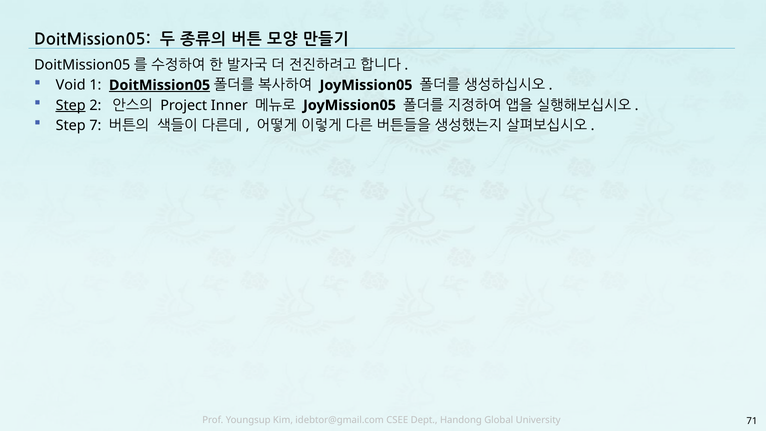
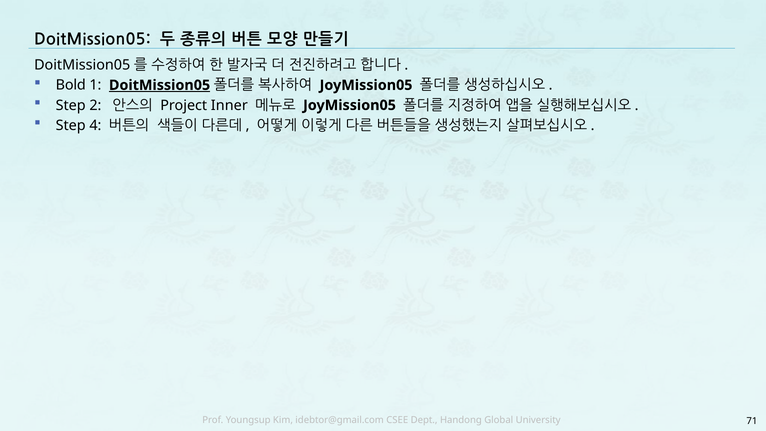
Void: Void -> Bold (71, 85)
Step underline: present -> none (71, 105)
7: 7 -> 4 (95, 125)
